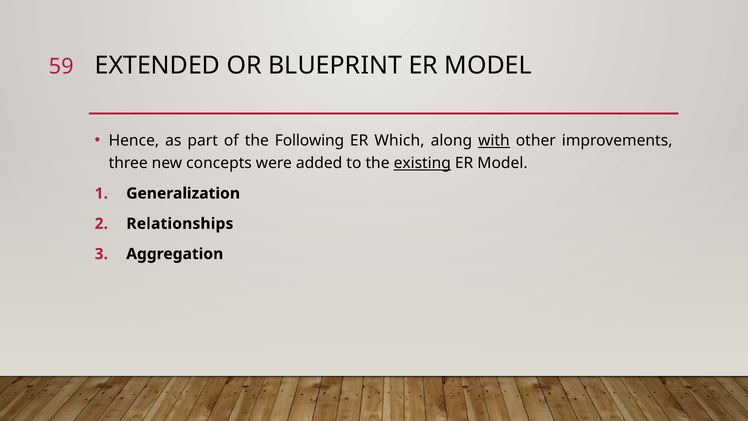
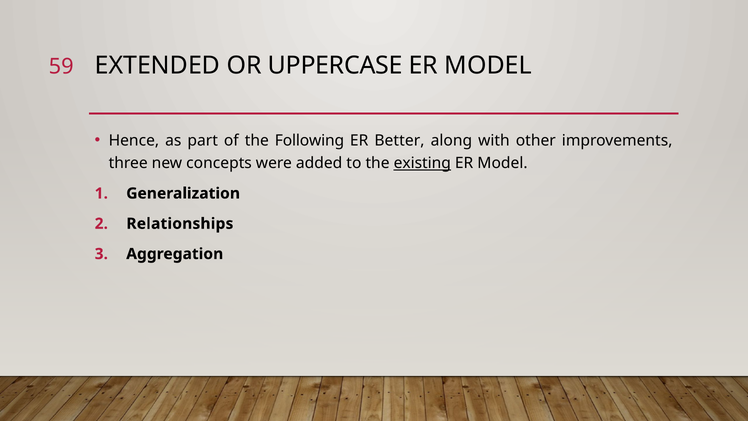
BLUEPRINT: BLUEPRINT -> UPPERCASE (335, 65)
Which: Which -> Better (399, 141)
with underline: present -> none (494, 141)
